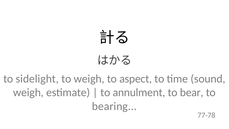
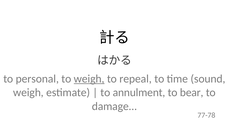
sidelight: sidelight -> personal (37, 79)
weigh underline: none -> present (89, 79)
aspect: aspect -> repeal (136, 79)
bearing: bearing -> damage (115, 106)
